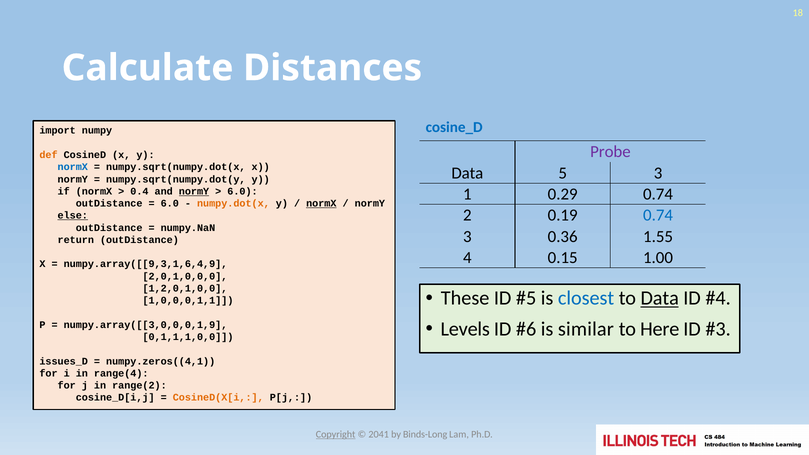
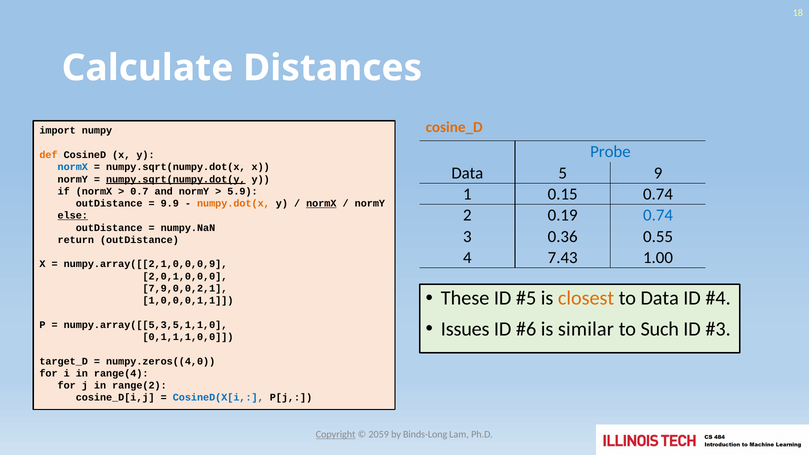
cosine_D colour: blue -> orange (454, 127)
Probe colour: purple -> blue (610, 152)
5 3: 3 -> 9 (658, 173)
numpy.sqrt(numpy.dot(y underline: none -> present (176, 179)
0.29: 0.29 -> 0.15 (563, 194)
0.4: 0.4 -> 0.7 (139, 191)
normY underline: present -> none (194, 191)
6.0: 6.0 -> 5.9 (243, 191)
6.0: 6.0 -> 9.9 (170, 203)
1.55: 1.55 -> 0.55 (658, 237)
0.15: 0.15 -> 7.43 (563, 258)
numpy.array([[9,3,1,6,4,9: numpy.array([[9,3,1,6,4,9 -> numpy.array([[2,1,0,0,0,9 (145, 264)
1,2,0,1,0,0: 1,2,0,1,0,0 -> 7,9,0,0,2,1 (185, 288)
closest colour: blue -> orange (586, 298)
Data underline: present -> none (660, 298)
Levels: Levels -> Issues (465, 329)
Here: Here -> Such (660, 329)
numpy.array([[3,0,0,0,1,9: numpy.array([[3,0,0,0,1,9 -> numpy.array([[5,3,5,1,1,0 (145, 325)
issues_D: issues_D -> target_D (64, 361)
numpy.zeros((4,1: numpy.zeros((4,1 -> numpy.zeros((4,0 (161, 361)
CosineD(X[i colour: orange -> blue (218, 398)
2041: 2041 -> 2059 (379, 434)
